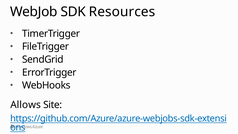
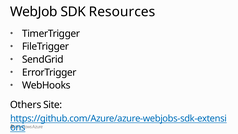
Allows: Allows -> Others (26, 105)
